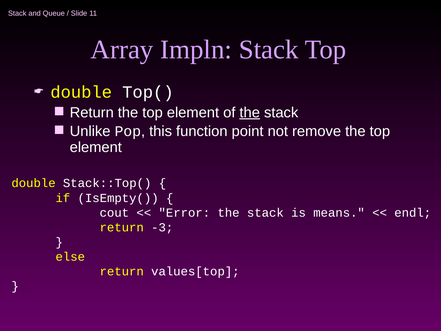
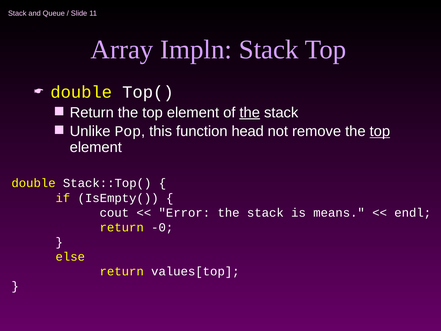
point: point -> head (248, 131)
top underline: none -> present (380, 131)
-3: -3 -> -0 (162, 227)
